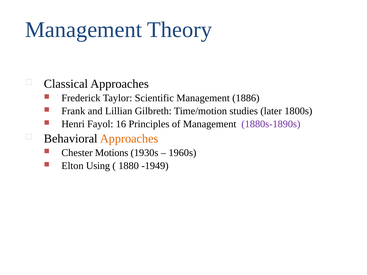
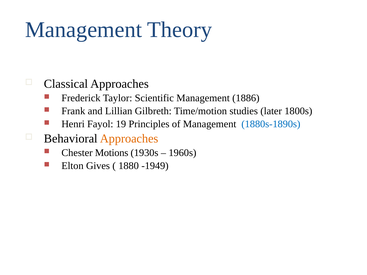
16: 16 -> 19 (121, 124)
1880s-1890s colour: purple -> blue (271, 124)
Using: Using -> Gives (98, 166)
